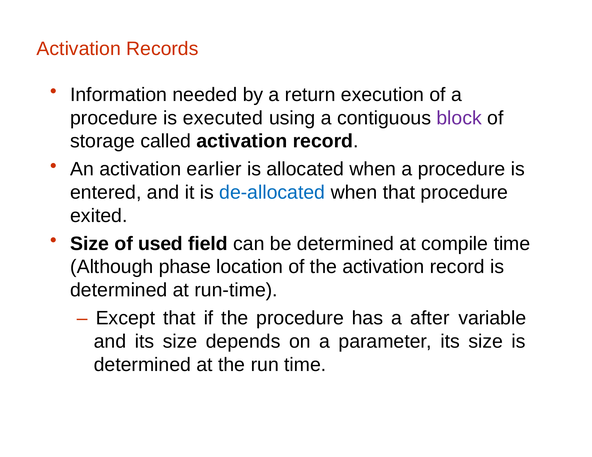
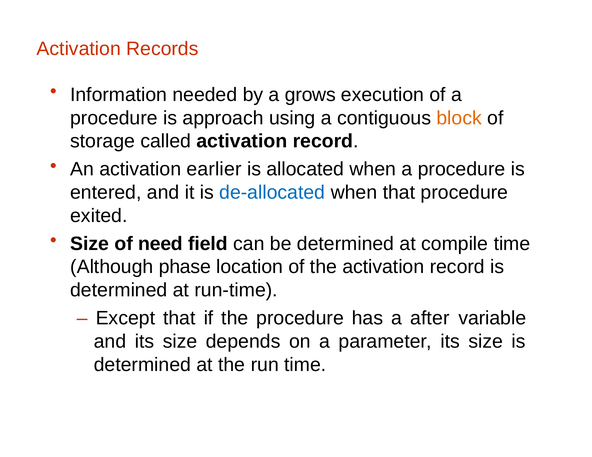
return: return -> grows (310, 95)
executed: executed -> approach (223, 118)
block colour: purple -> orange (459, 118)
used: used -> need (160, 244)
